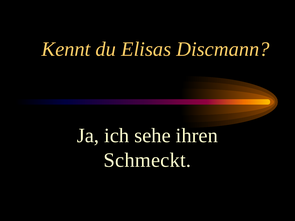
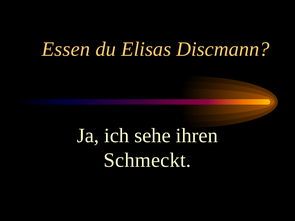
Kennt: Kennt -> Essen (66, 49)
